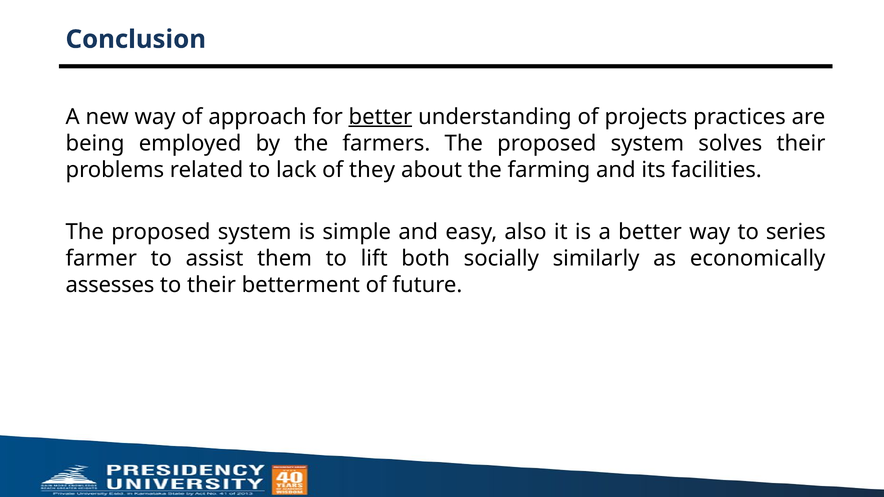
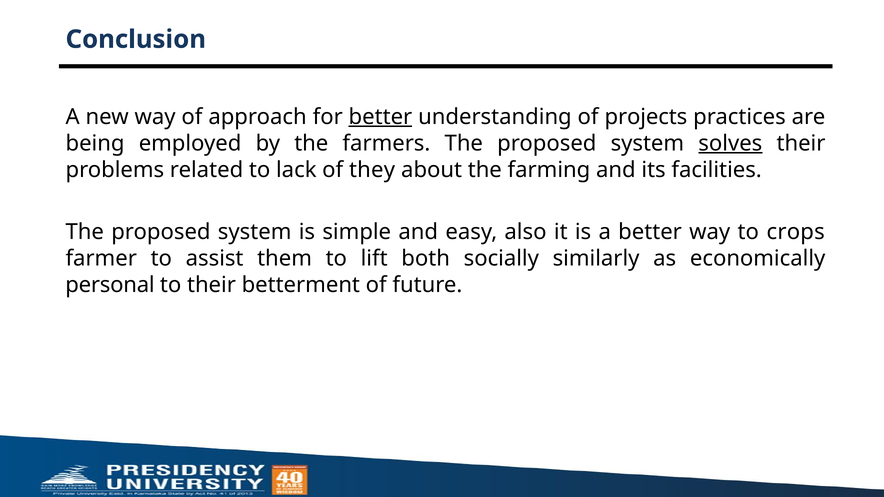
solves underline: none -> present (730, 143)
series: series -> crops (796, 232)
assesses: assesses -> personal (110, 285)
